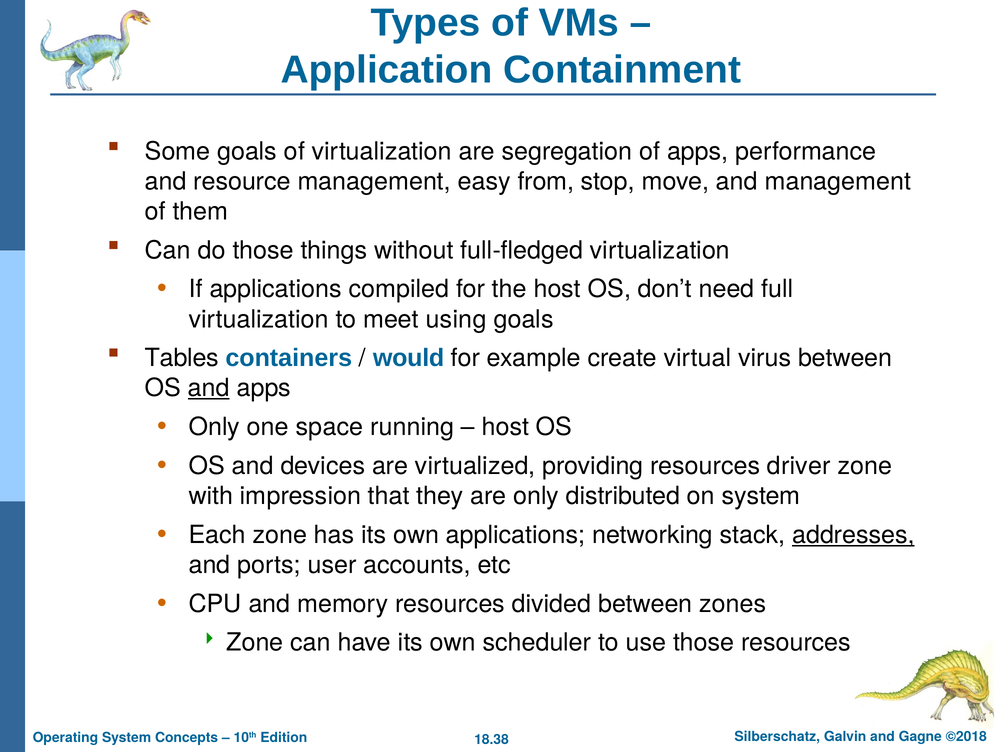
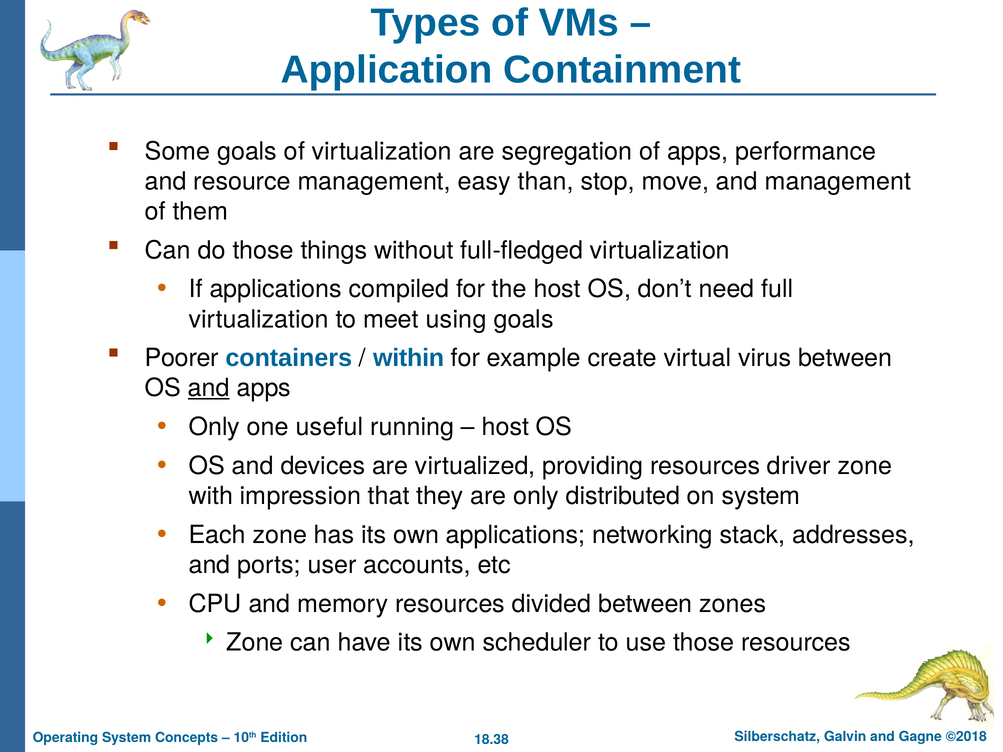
from: from -> than (546, 182)
Tables: Tables -> Poorer (182, 358)
would: would -> within (409, 358)
space: space -> useful (330, 427)
addresses underline: present -> none (853, 535)
